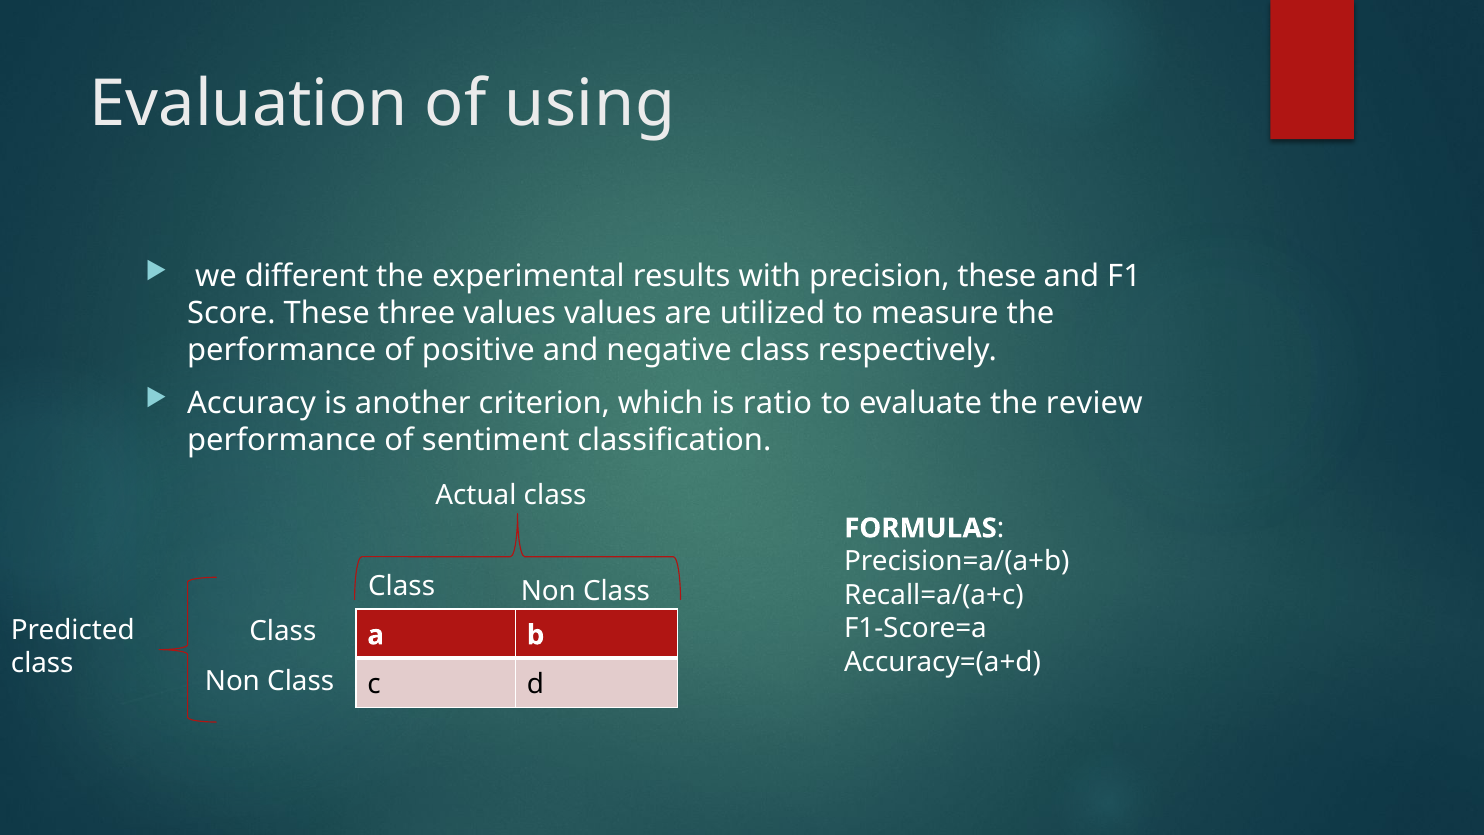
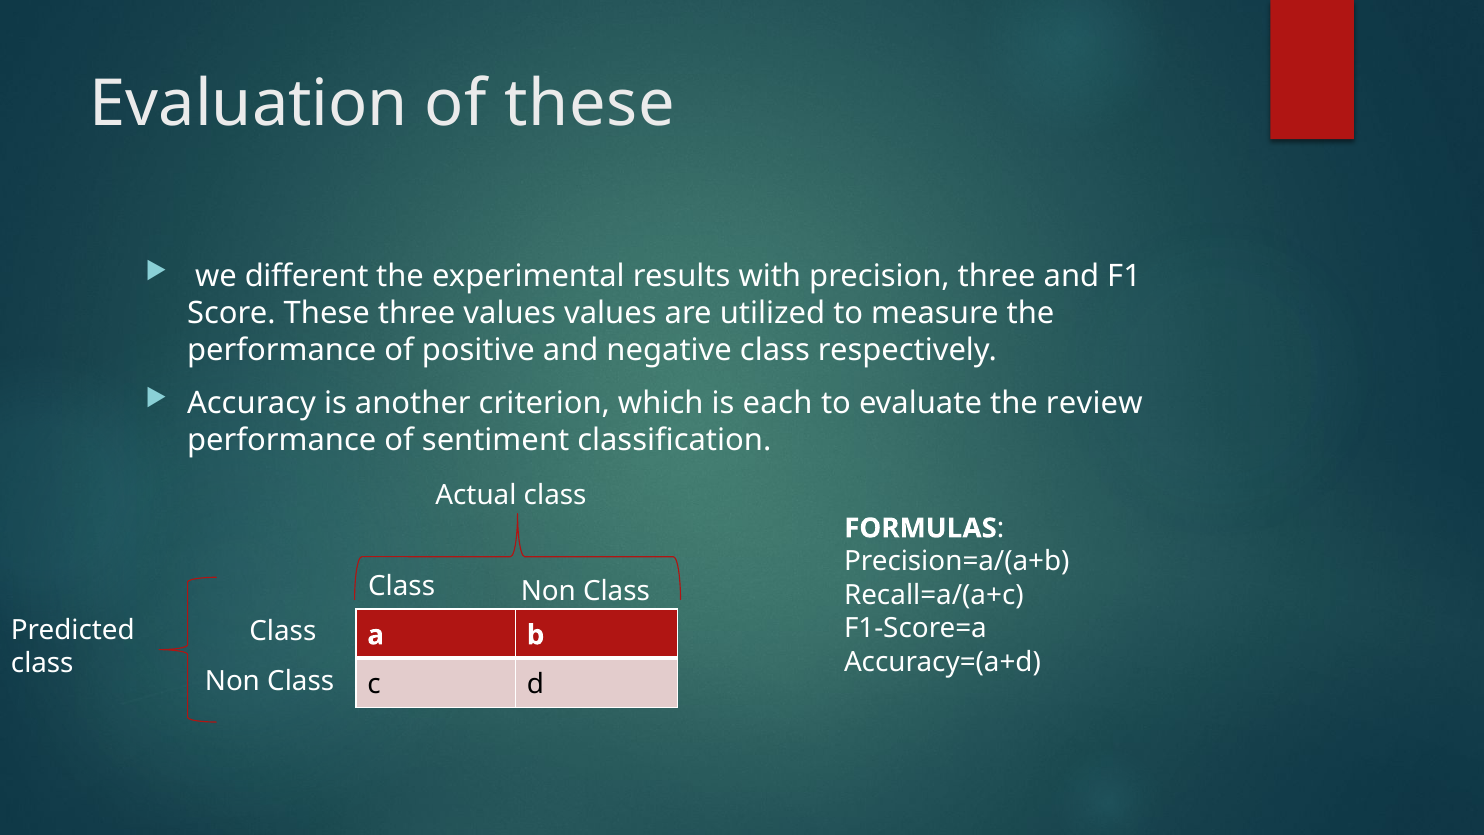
of using: using -> these (590, 104)
precision these: these -> three (997, 276)
ratio: ratio -> each (778, 403)
